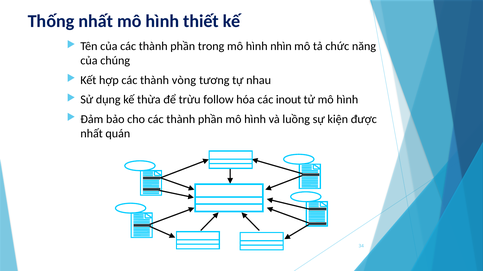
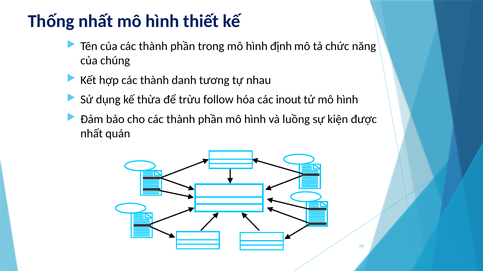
nhìn: nhìn -> định (281, 46)
vòng: vòng -> danh (184, 80)
